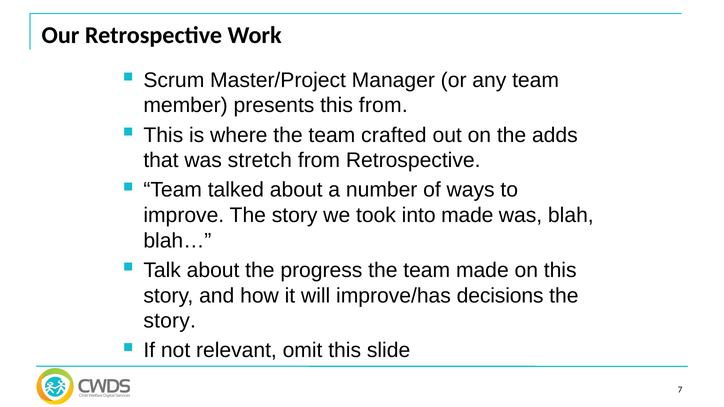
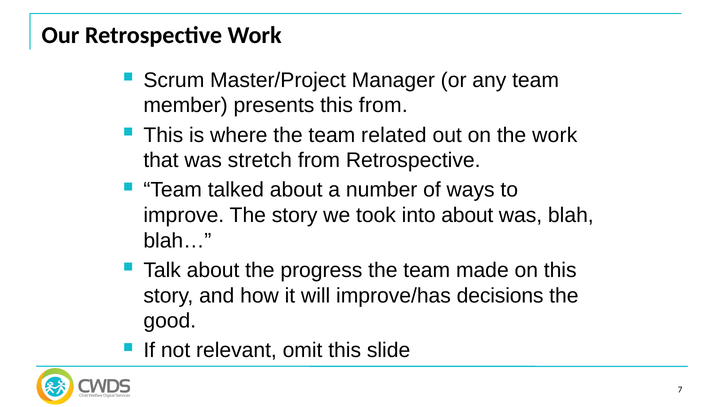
crafted: crafted -> related (394, 135)
the adds: adds -> work (555, 135)
into made: made -> about (467, 215)
story: story -> good (170, 321)
